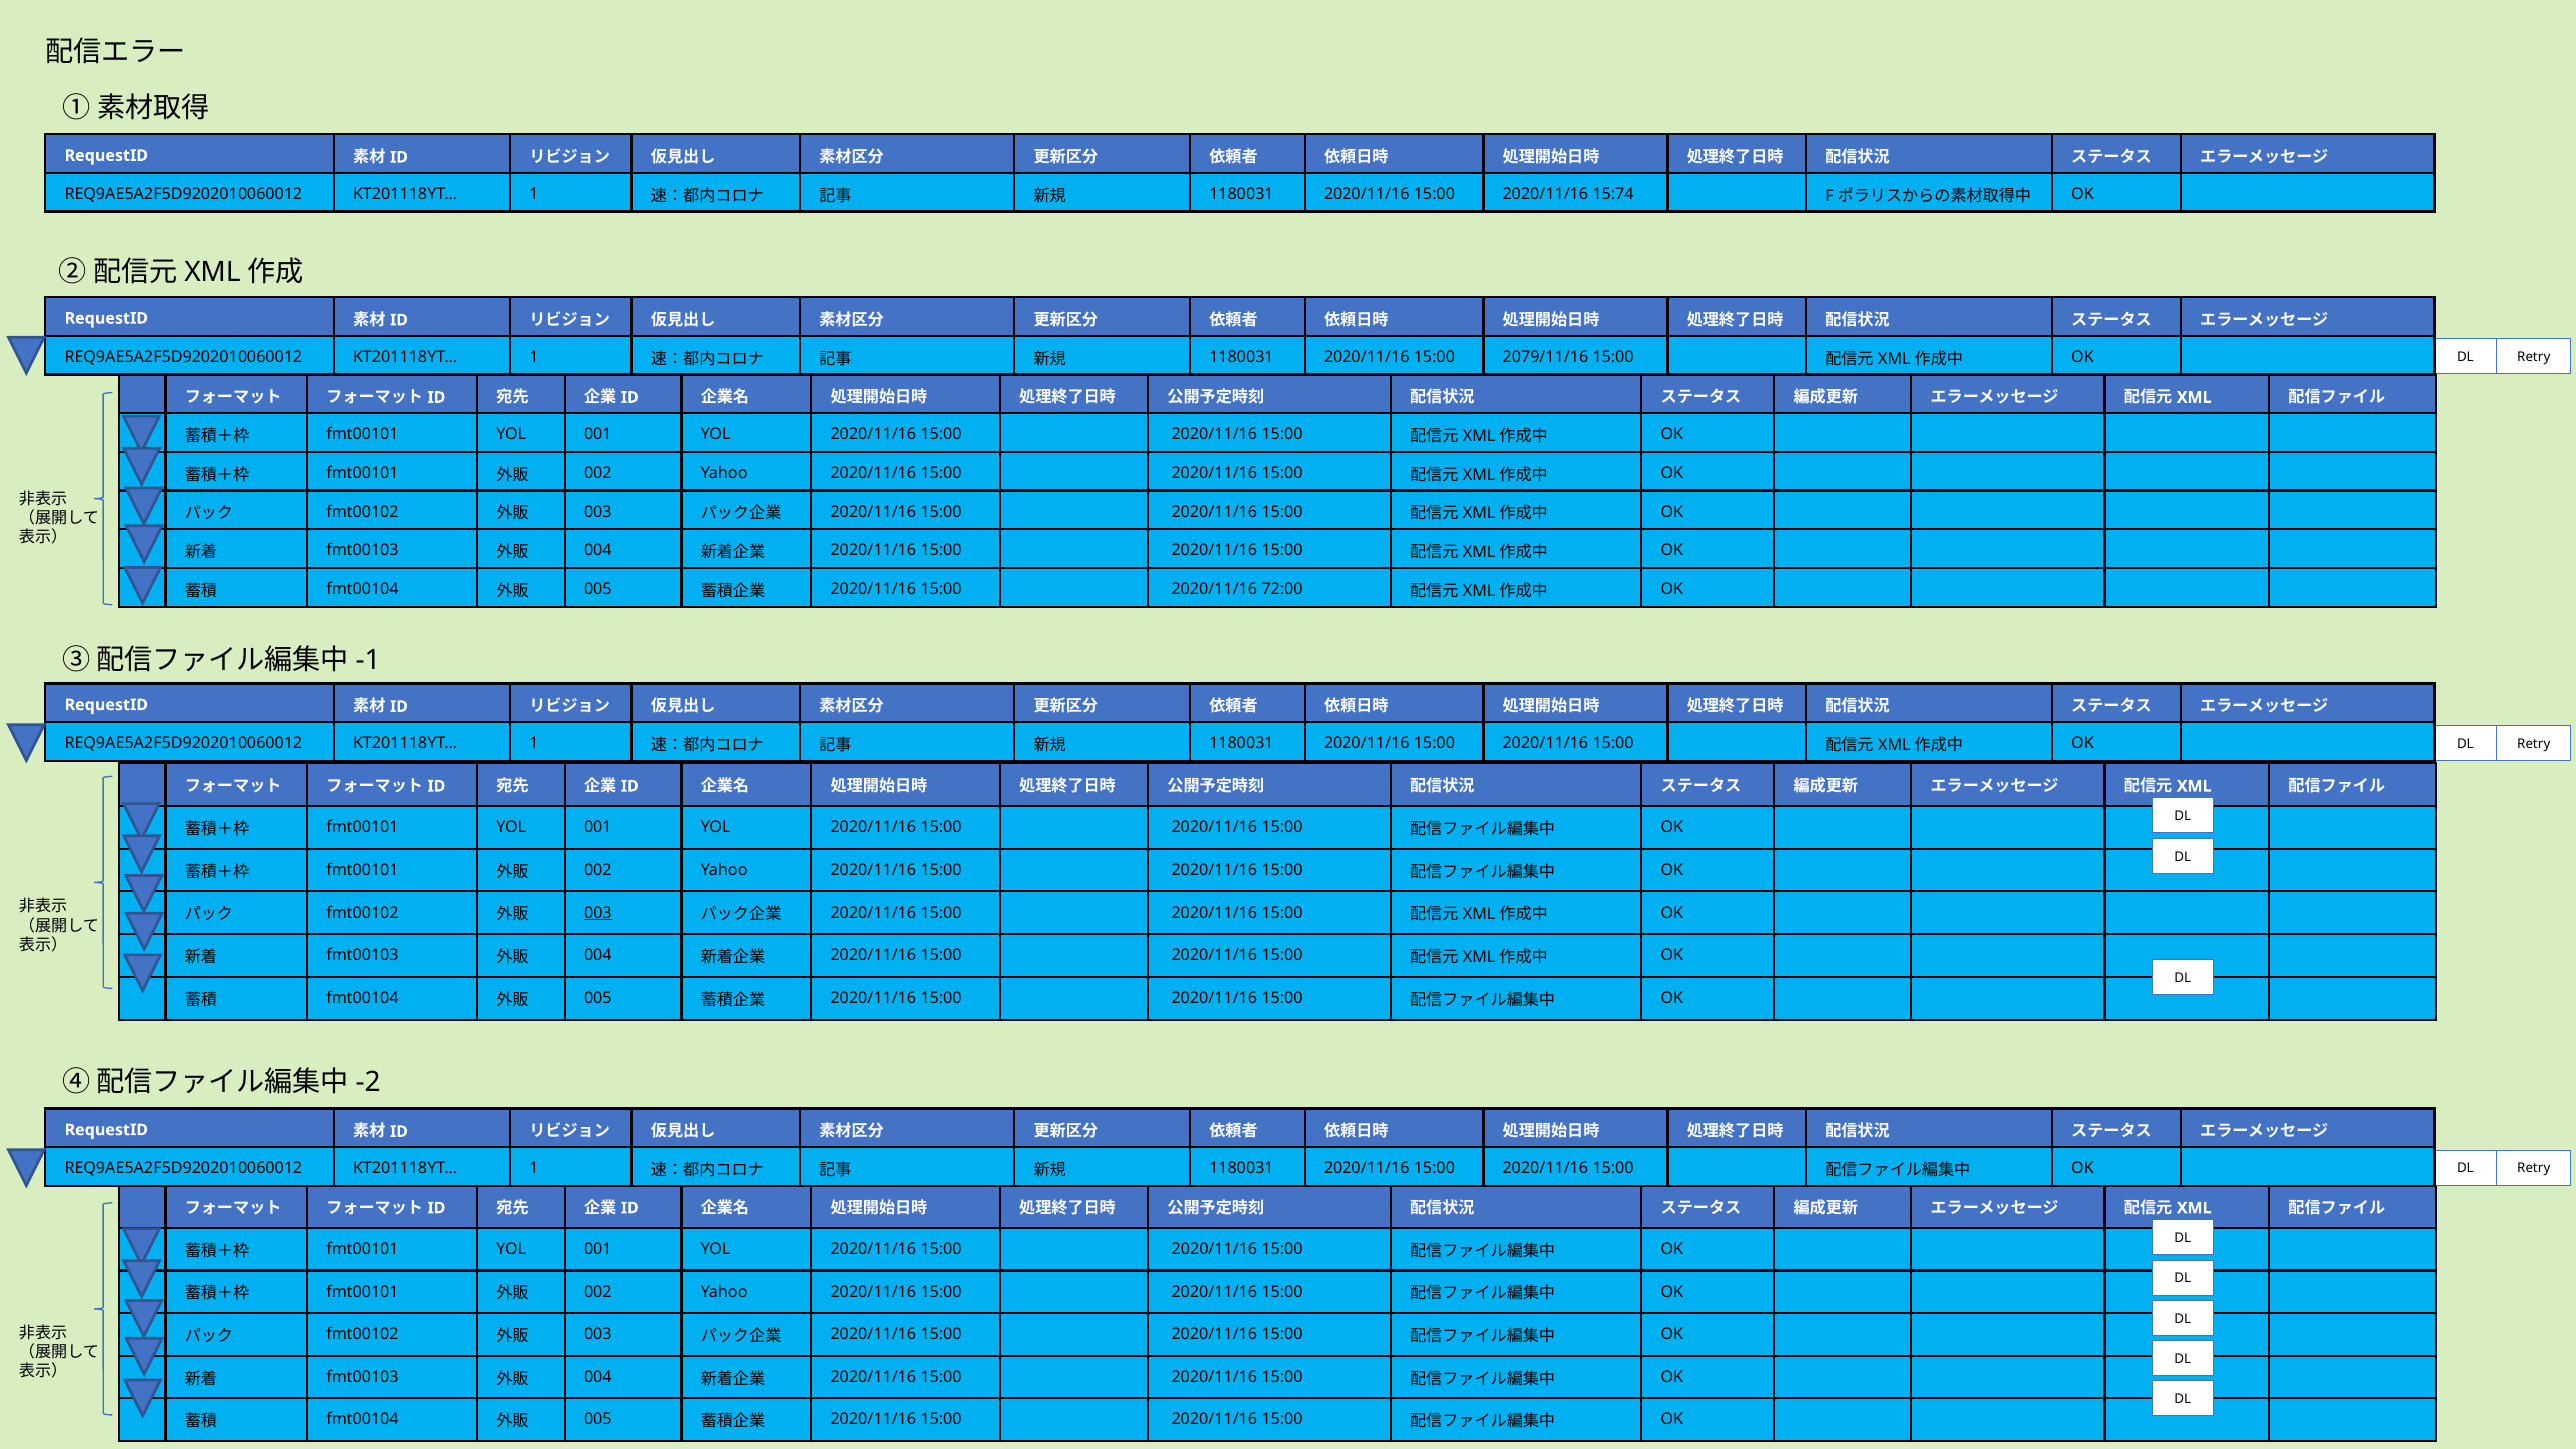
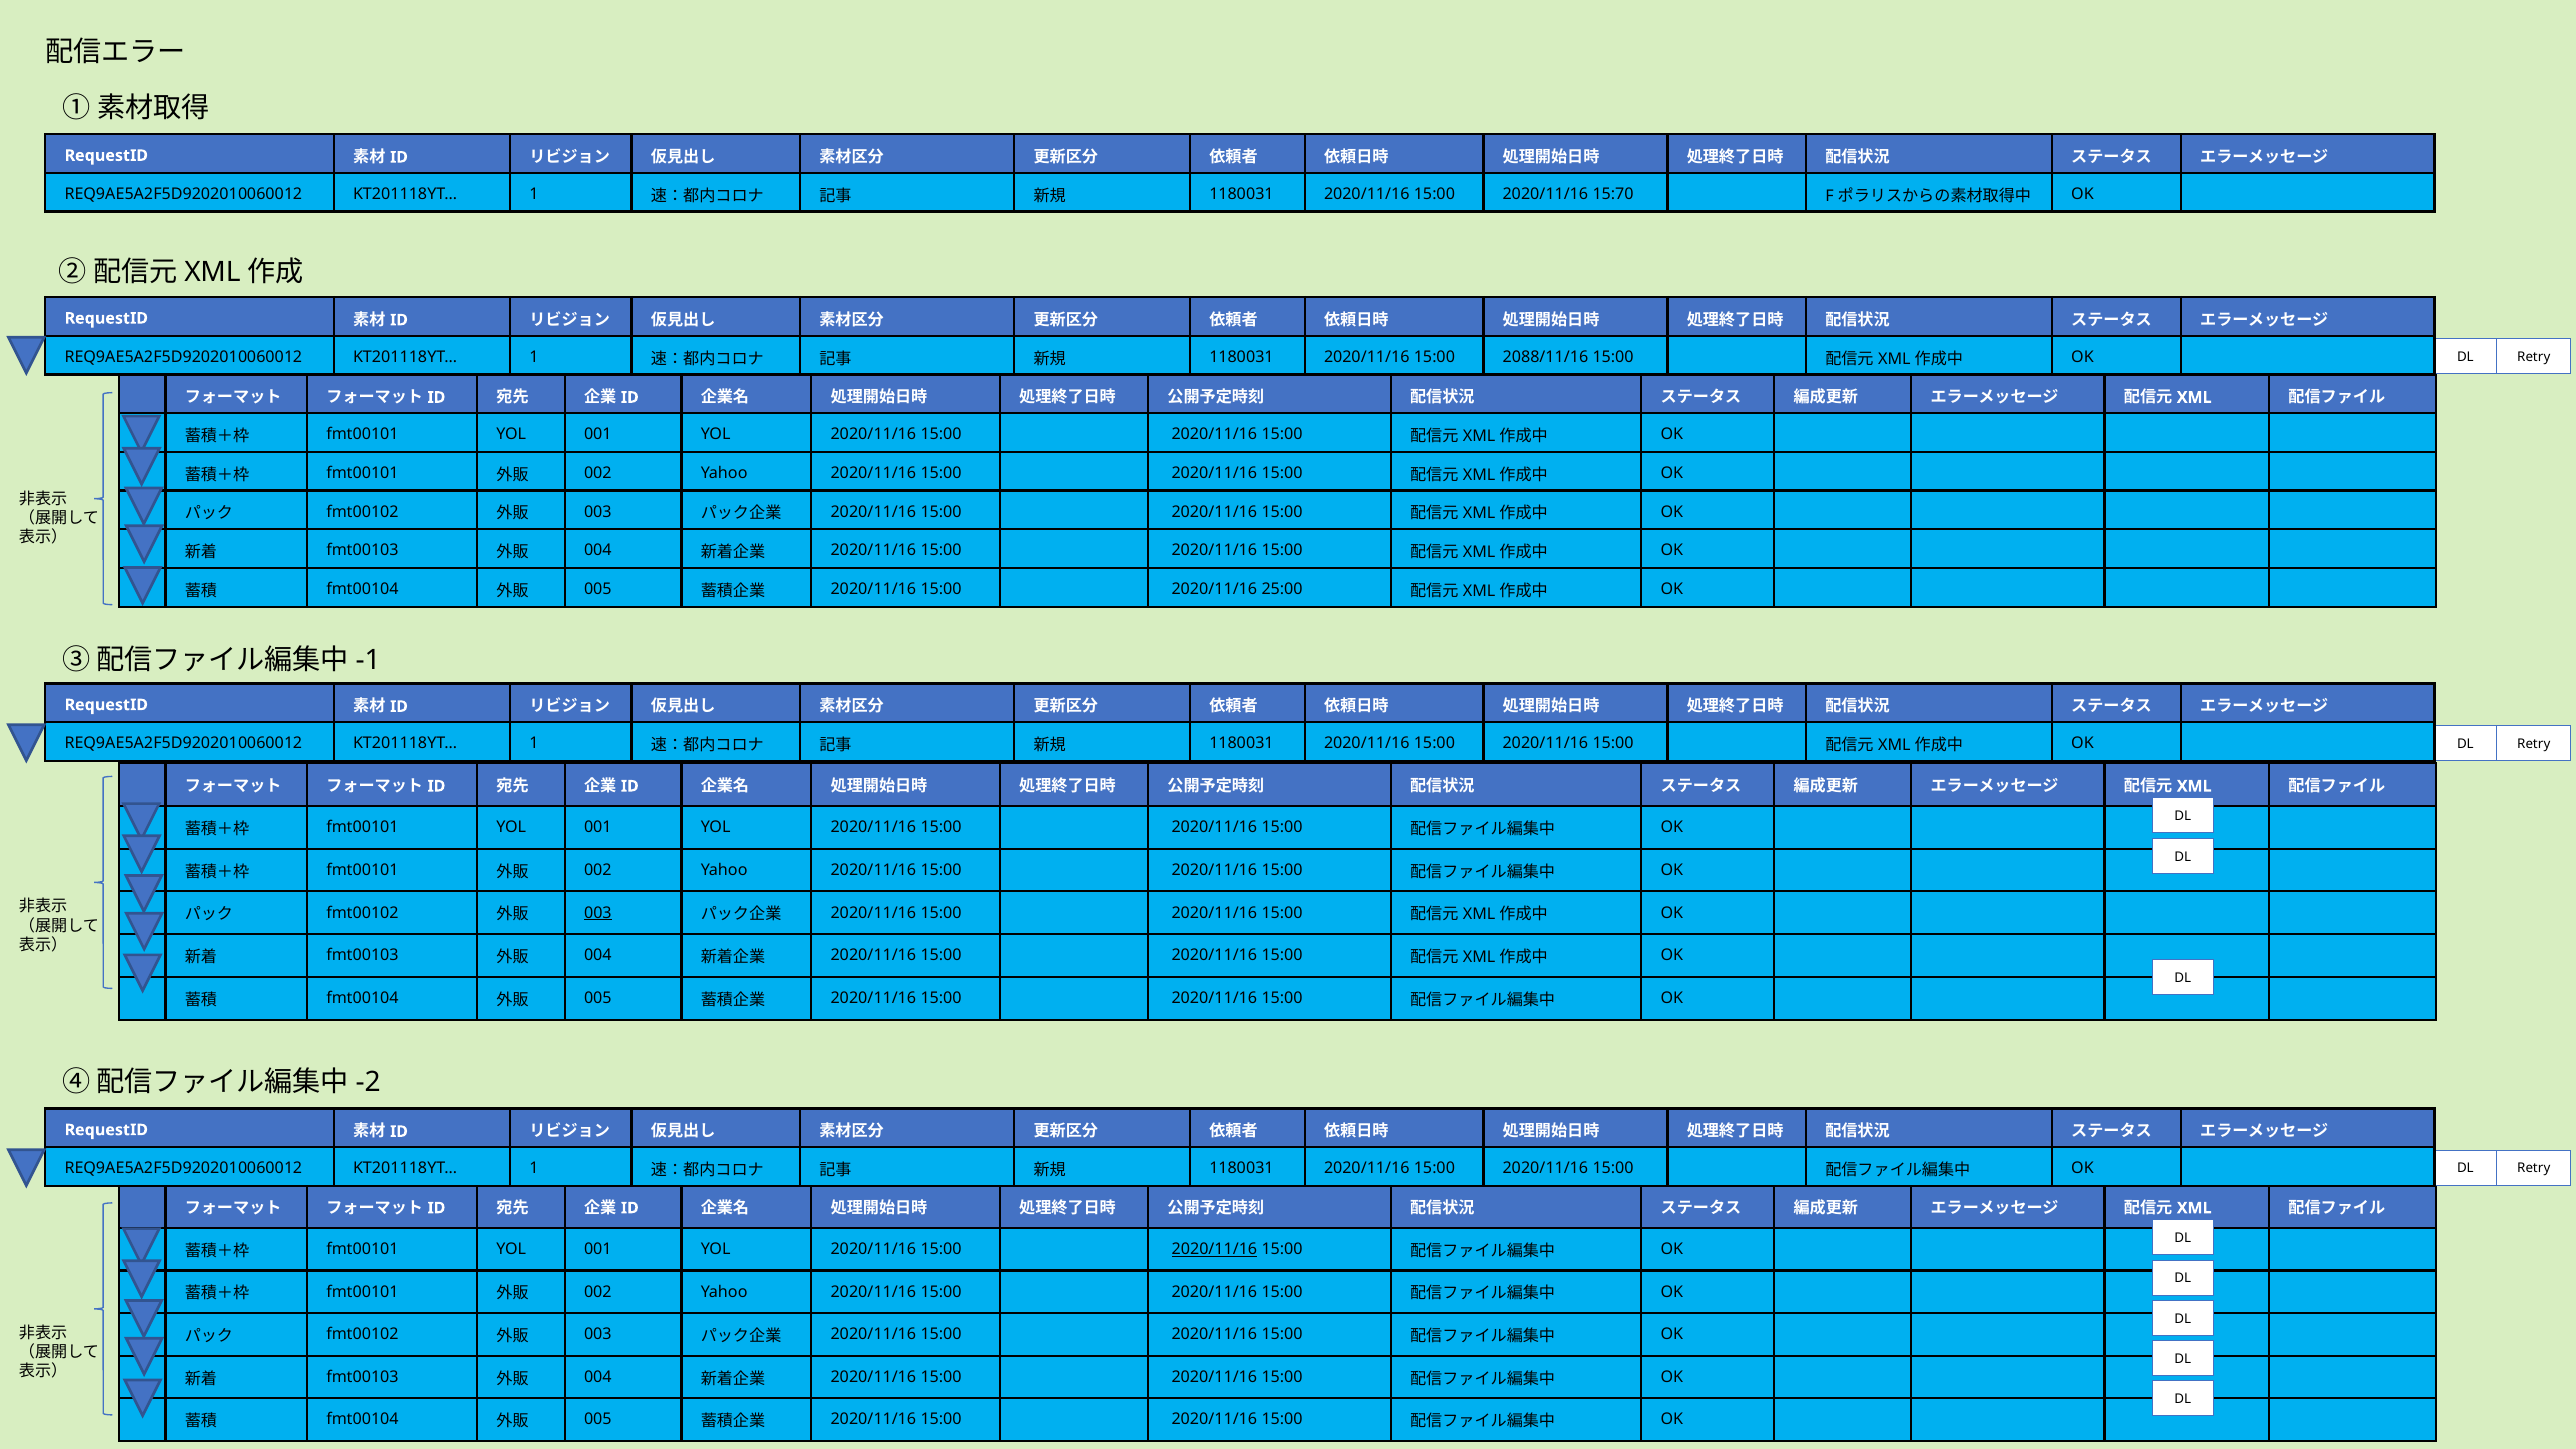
15:74: 15:74 -> 15:70 (1613, 194)
2079/11/16: 2079/11/16 -> 2088/11/16 (1545, 357)
72:00: 72:00 -> 25:00 (1282, 589)
2020/11/16 underline: none -> present (1214, 1249)
